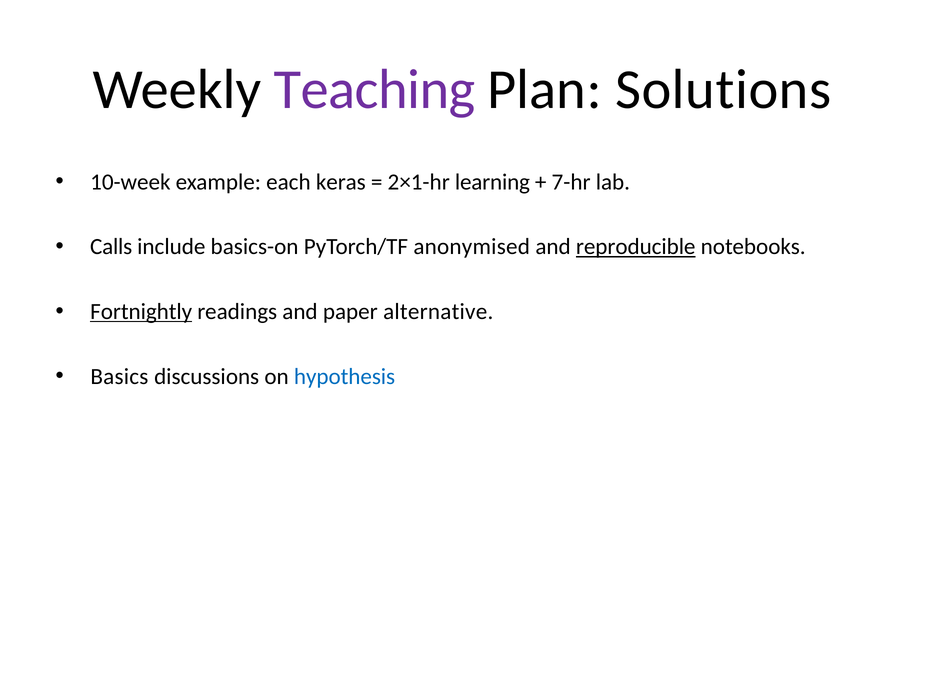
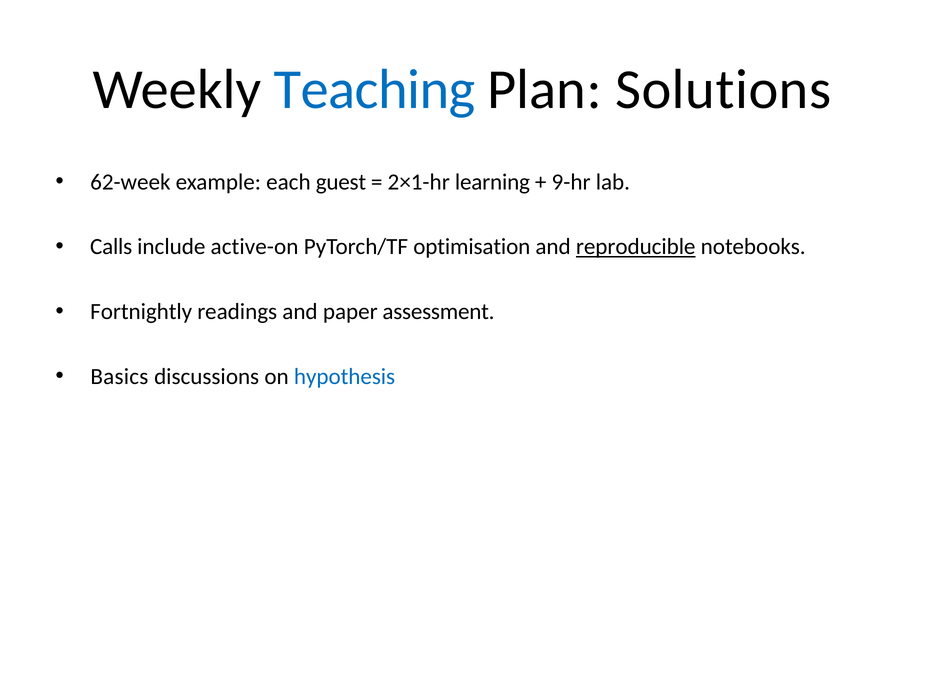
Teaching colour: purple -> blue (374, 90)
10-week: 10-week -> 62-week (130, 182)
keras: keras -> guest (341, 182)
7-hr: 7-hr -> 9-hr (571, 182)
basics-on: basics-on -> active-on (255, 247)
anonymised: anonymised -> optimisation (472, 247)
Fortnightly underline: present -> none (141, 311)
alternative: alternative -> assessment (438, 311)
